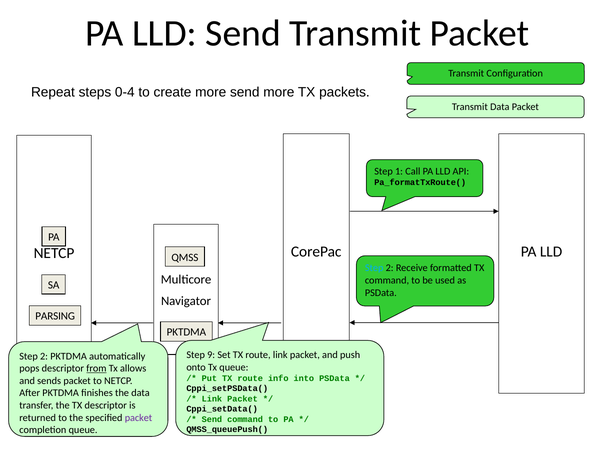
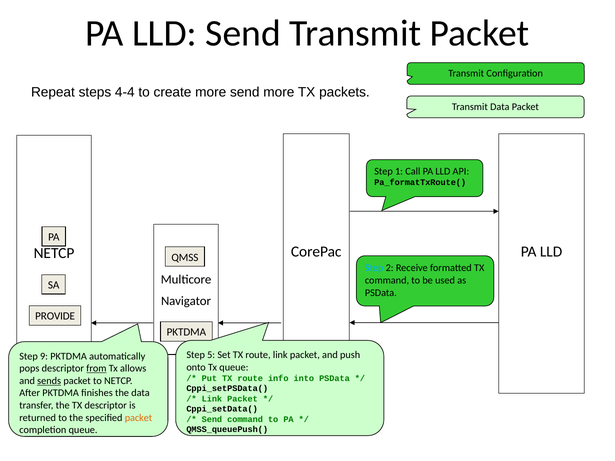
0-4: 0-4 -> 4-4 (125, 92)
PARSING: PARSING -> PROVIDE (55, 316)
9: 9 -> 5 (211, 355)
2: 2 -> 9 (44, 356)
sends underline: none -> present (49, 381)
packet colour: purple -> orange (139, 418)
